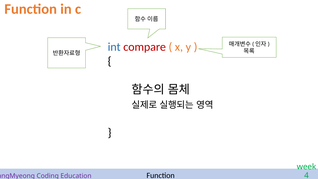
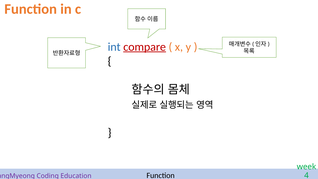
compare underline: none -> present (145, 47)
